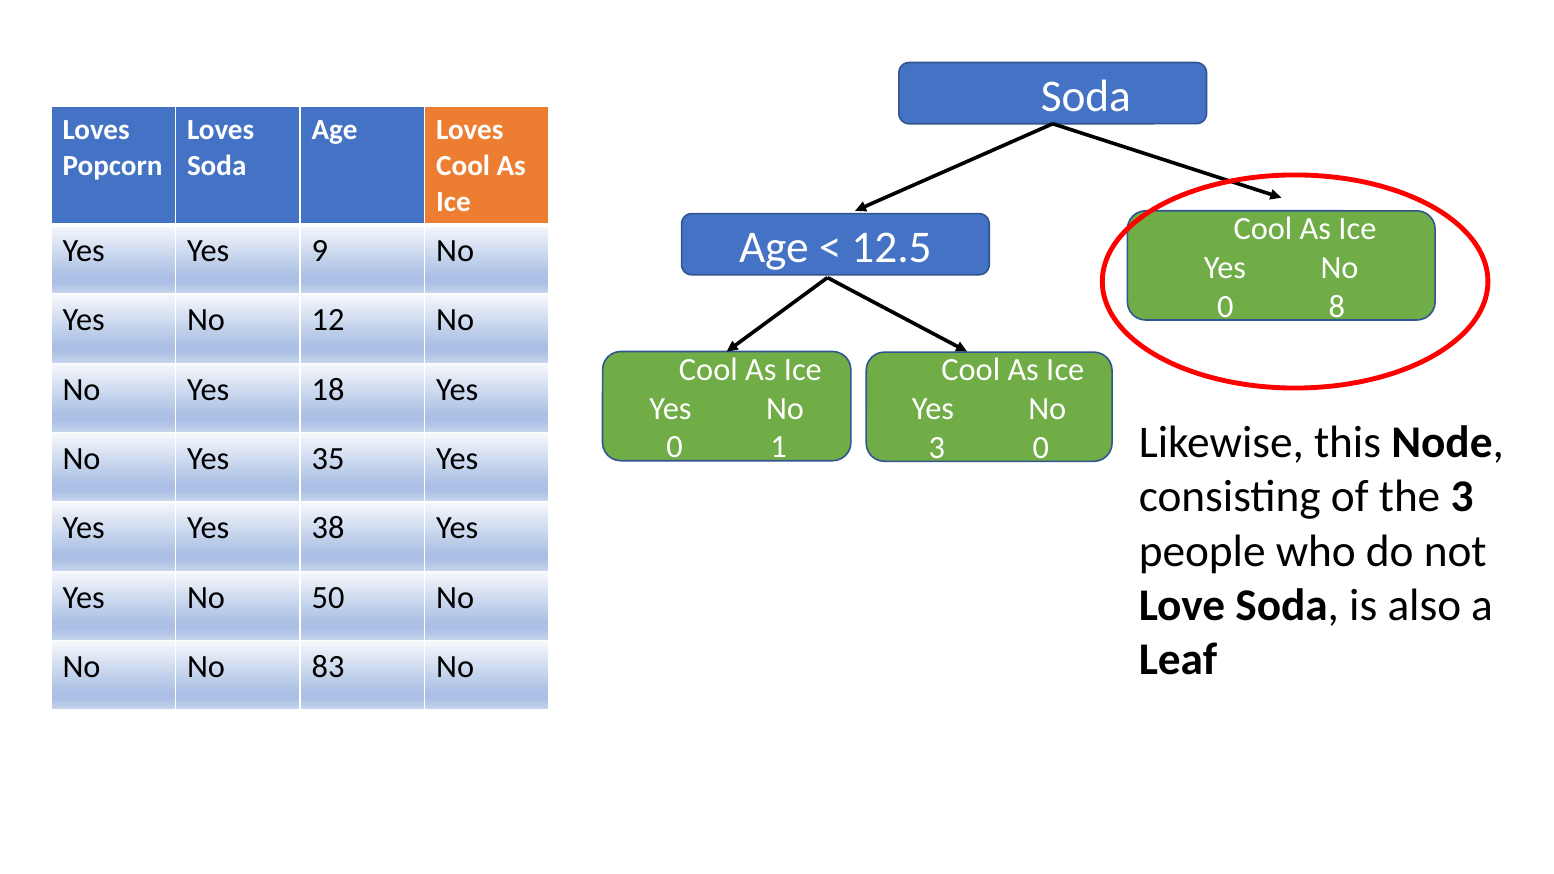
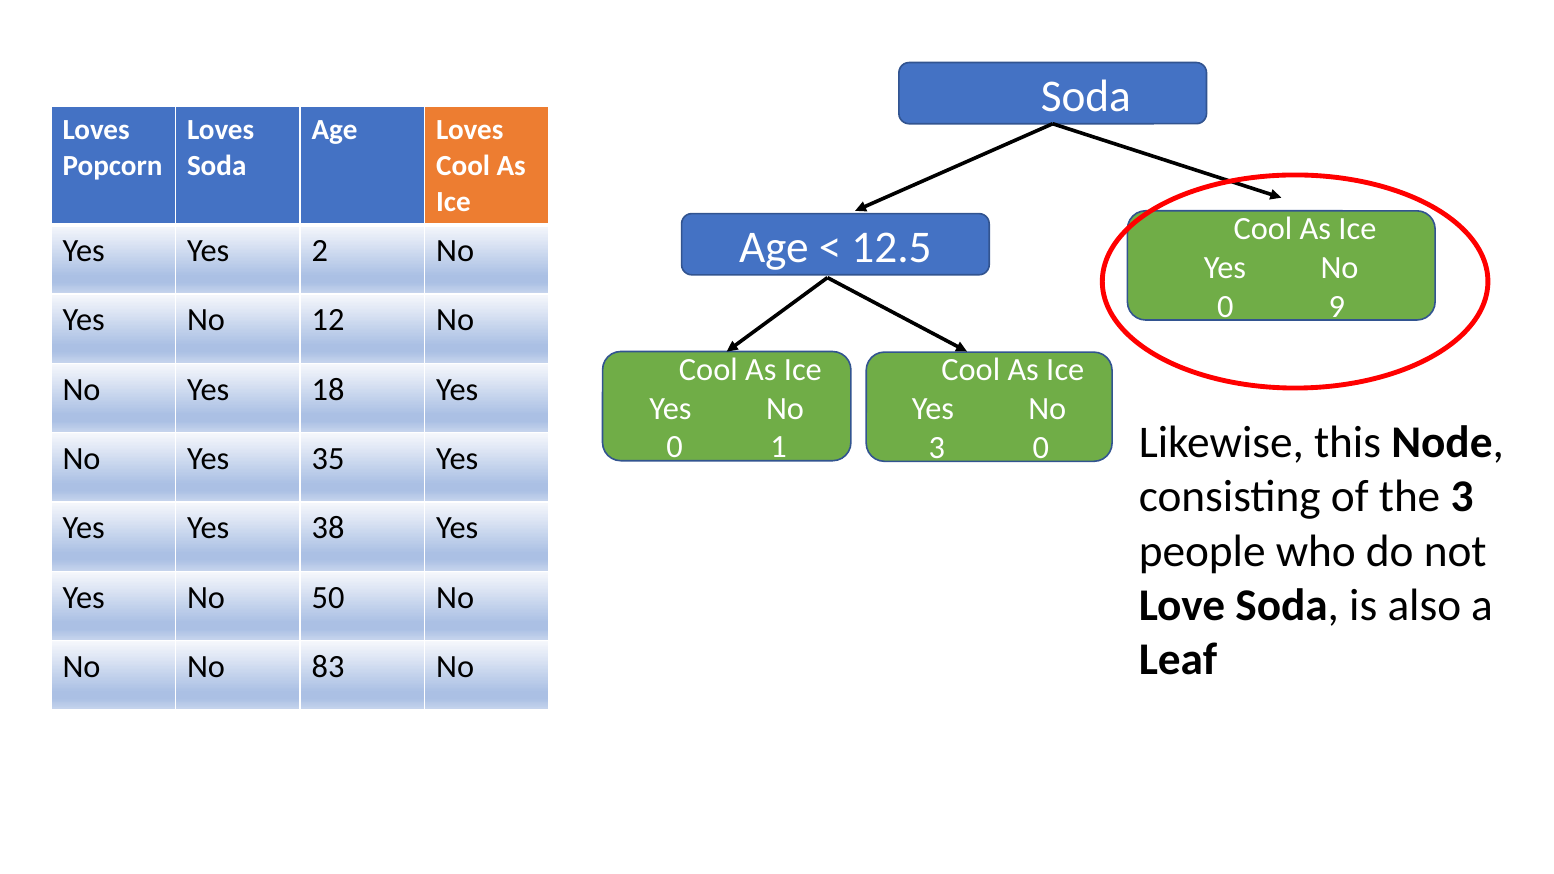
9: 9 -> 2 (320, 251)
8: 8 -> 9 (1337, 307)
